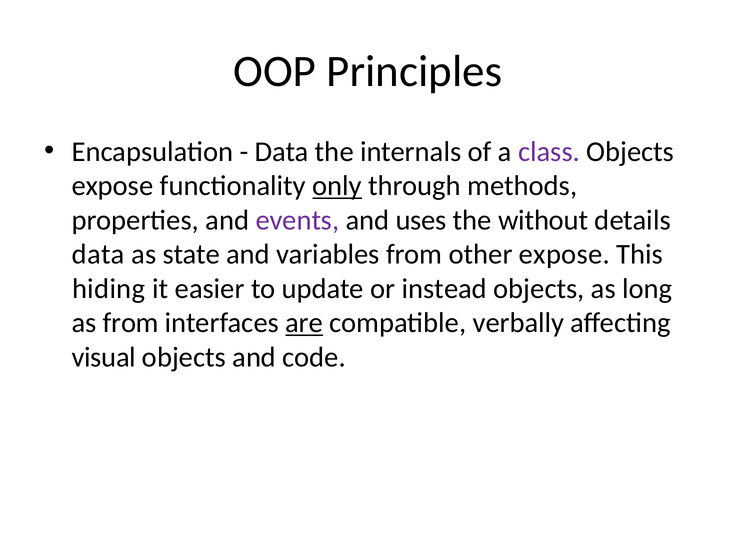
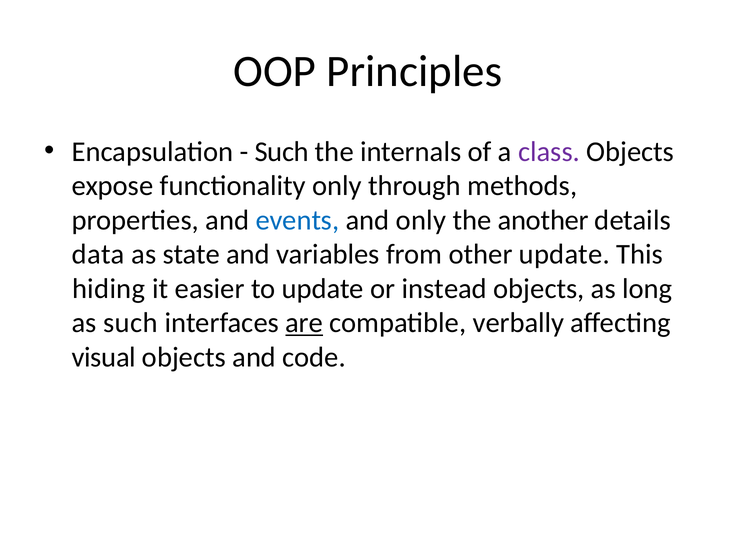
Data: Data -> Such (282, 152)
only underline: present -> none (337, 186)
events colour: purple -> blue (297, 220)
and uses: uses -> only (421, 220)
without: without -> another (543, 220)
other expose: expose -> update (564, 254)
as from: from -> such (131, 323)
